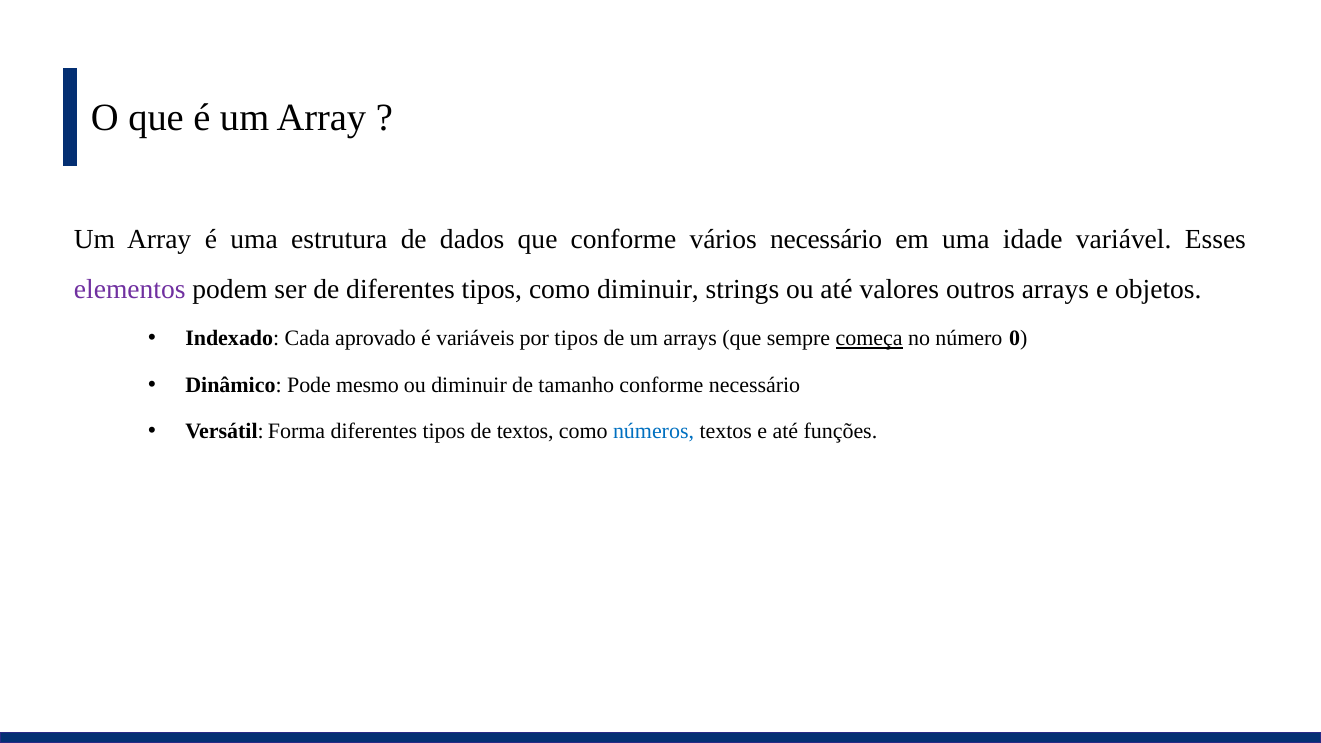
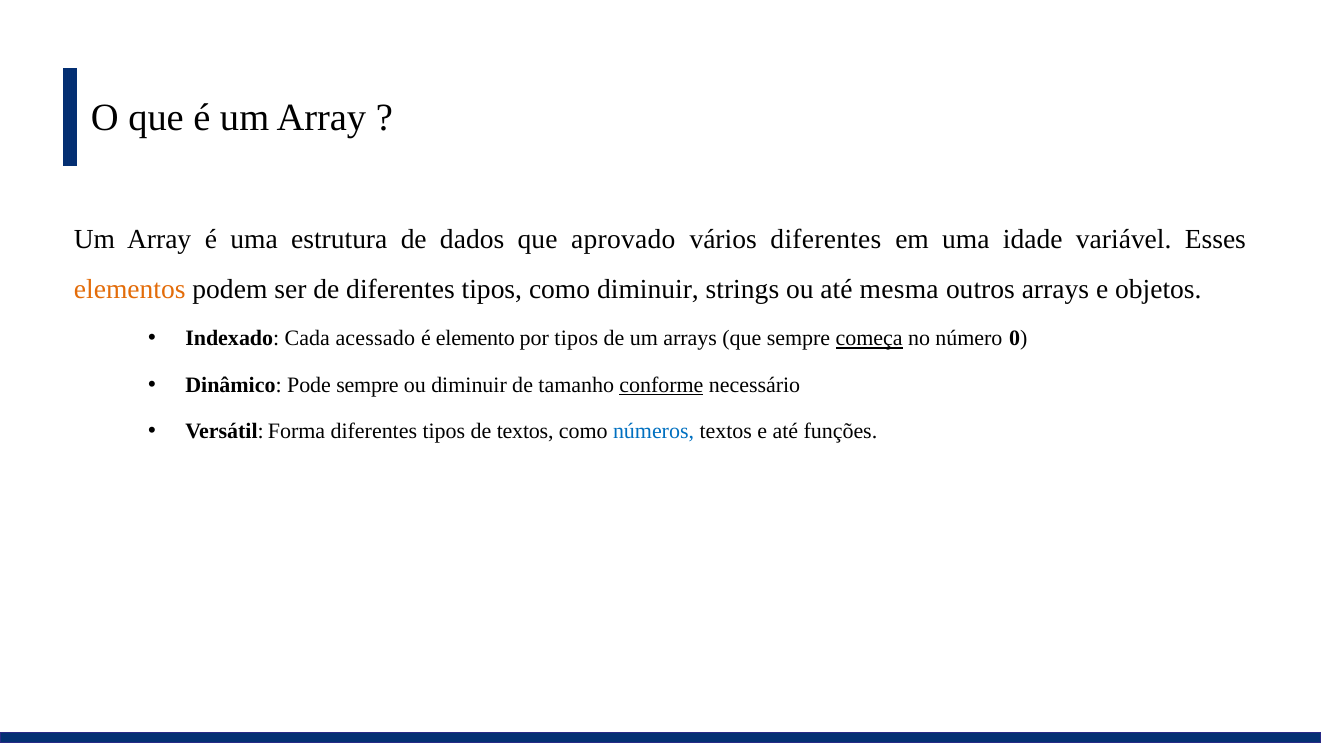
que conforme: conforme -> aprovado (623, 240)
vários necessário: necessário -> diferentes (826, 240)
elementos colour: purple -> orange (130, 289)
valores: valores -> mesma (899, 289)
aprovado: aprovado -> acessado (375, 339)
variáveis: variáveis -> elemento (475, 339)
Pode mesmo: mesmo -> sempre (368, 385)
conforme underline: none -> present (661, 385)
